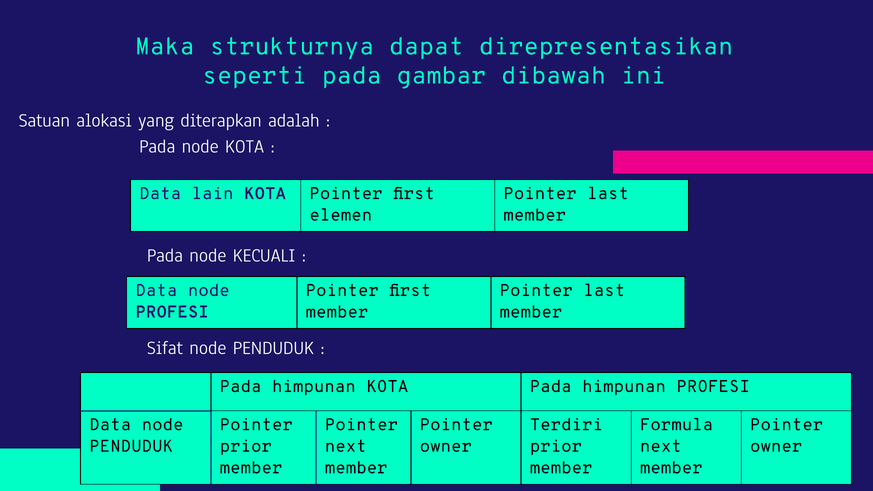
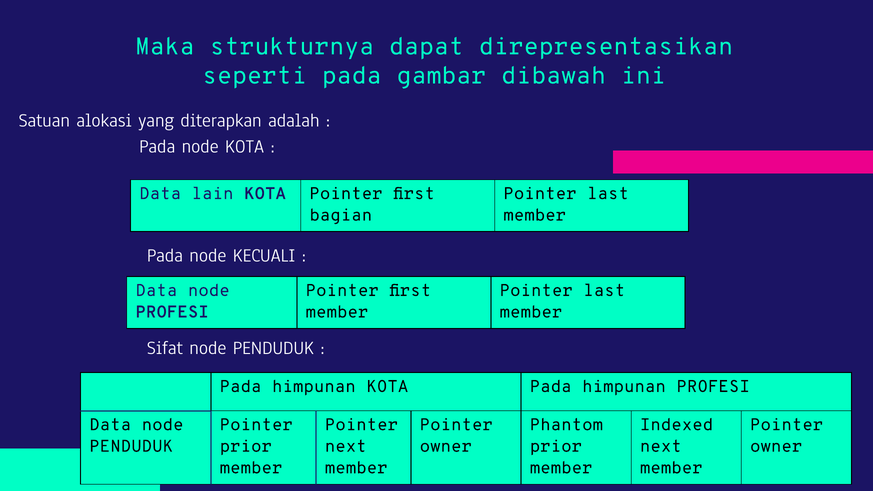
elemen: elemen -> bagian (341, 215)
Terdiri: Terdiri -> Phantom (566, 425)
Formula: Formula -> Indexed (677, 425)
